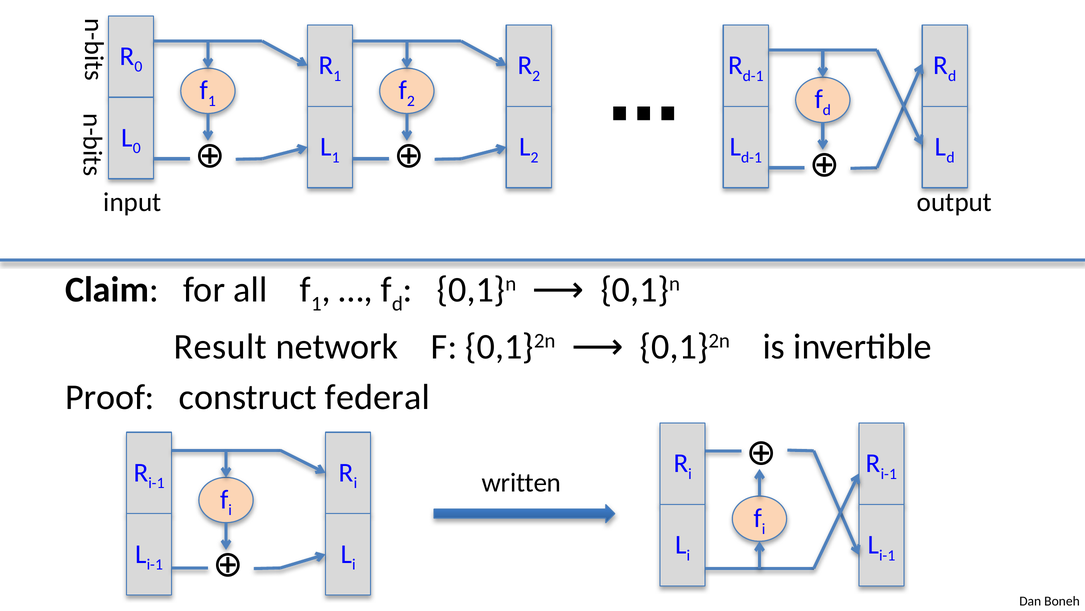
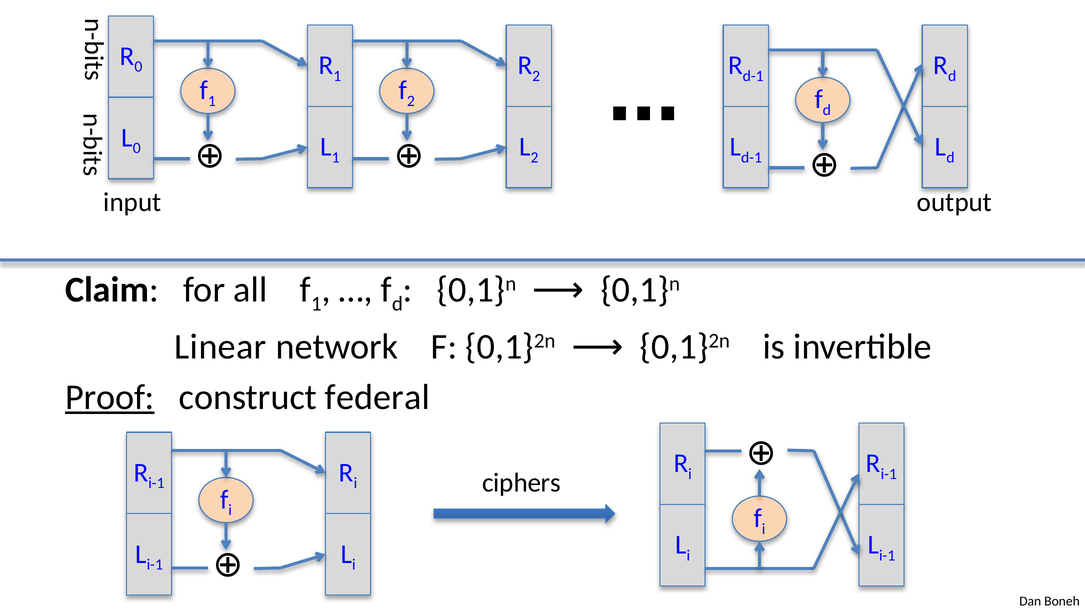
Result: Result -> Linear (220, 346)
Proof underline: none -> present (110, 397)
written: written -> ciphers (521, 482)
